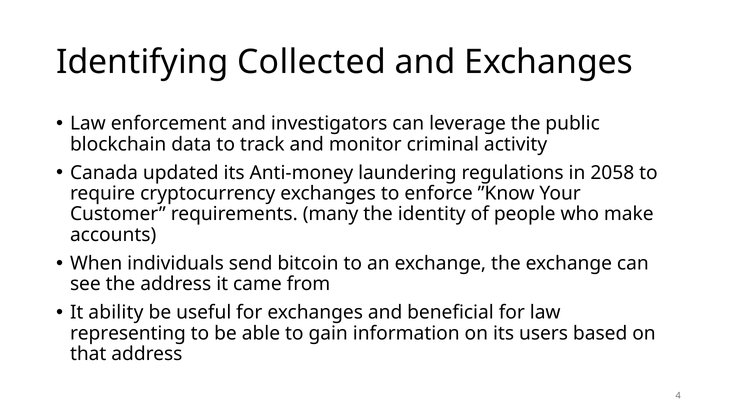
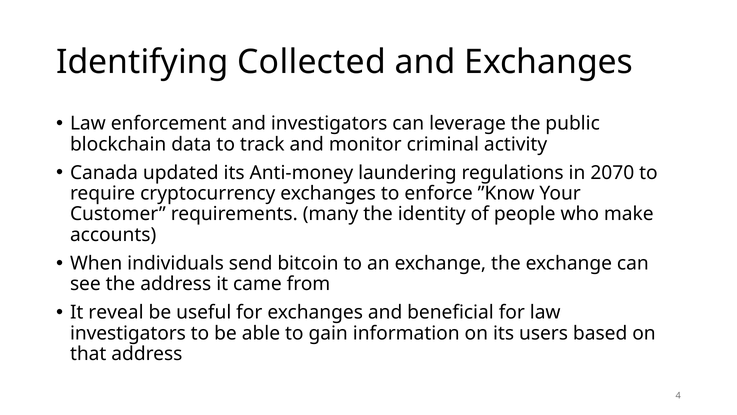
2058: 2058 -> 2070 (612, 172)
ability: ability -> reveal (116, 312)
representing: representing -> investigators (128, 333)
